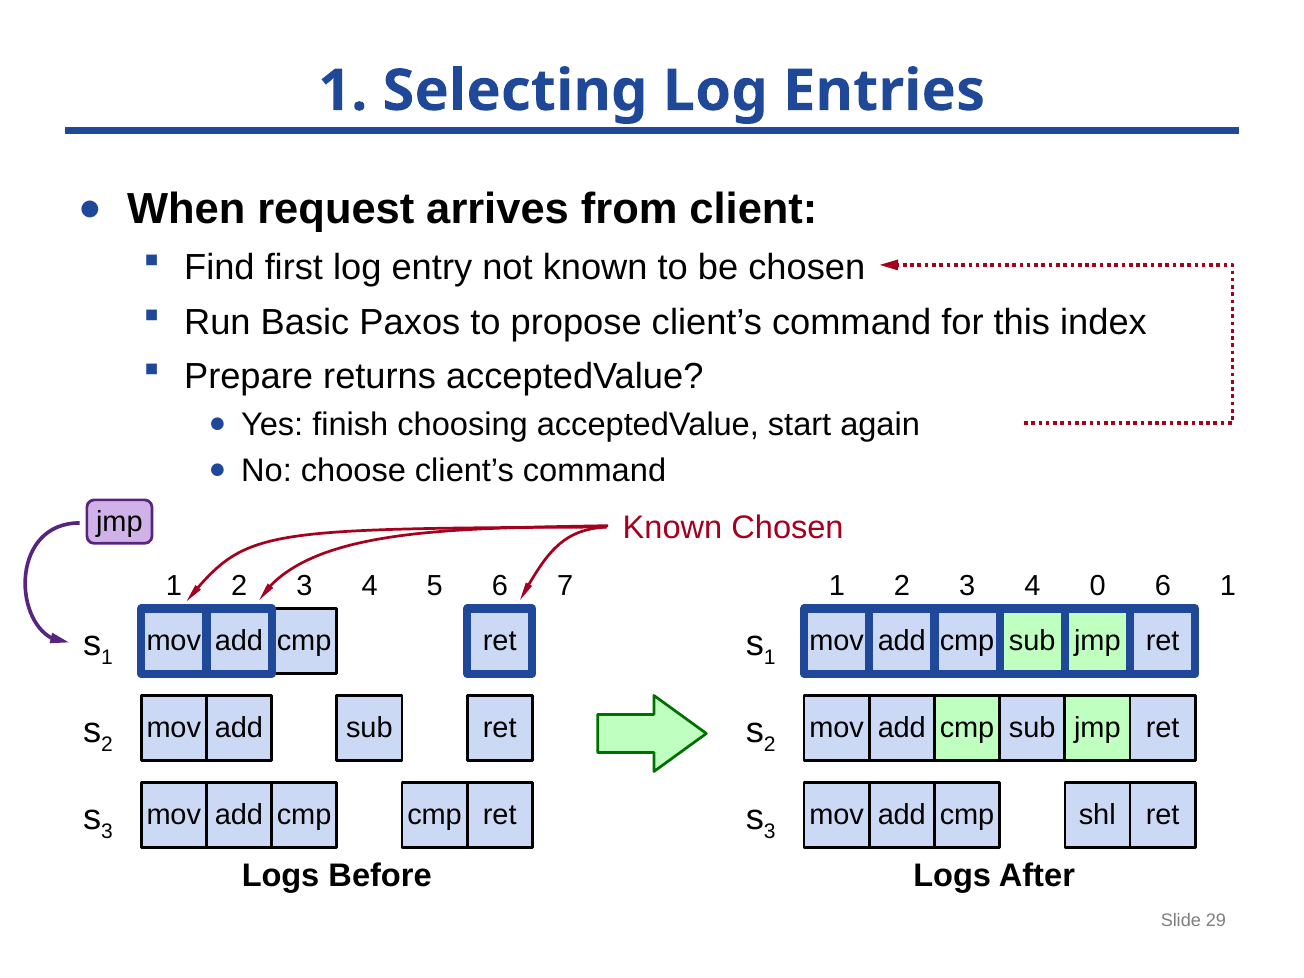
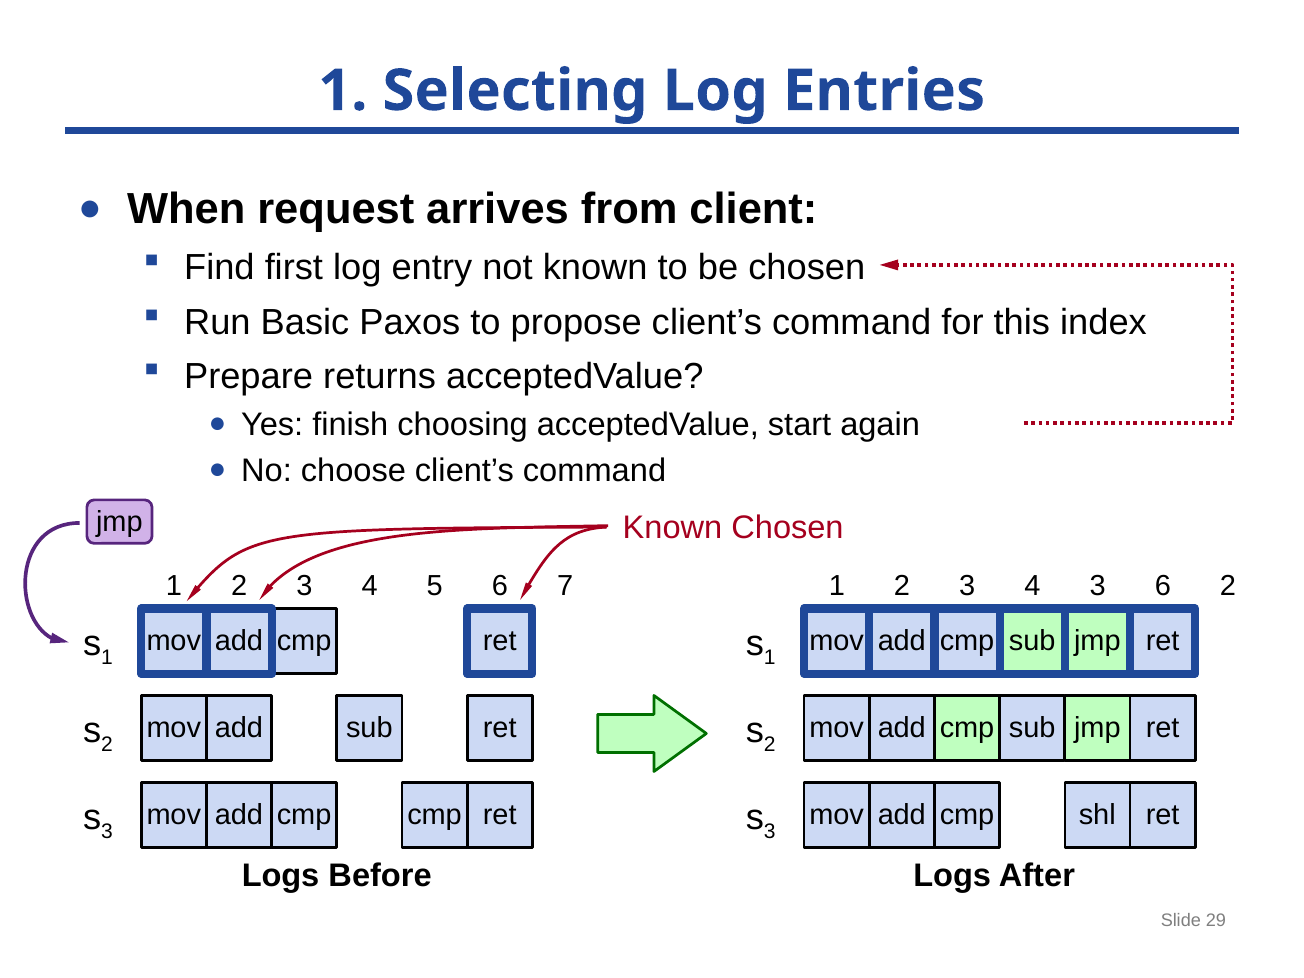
4 0: 0 -> 3 (1098, 586)
6 1: 1 -> 2 (1228, 586)
